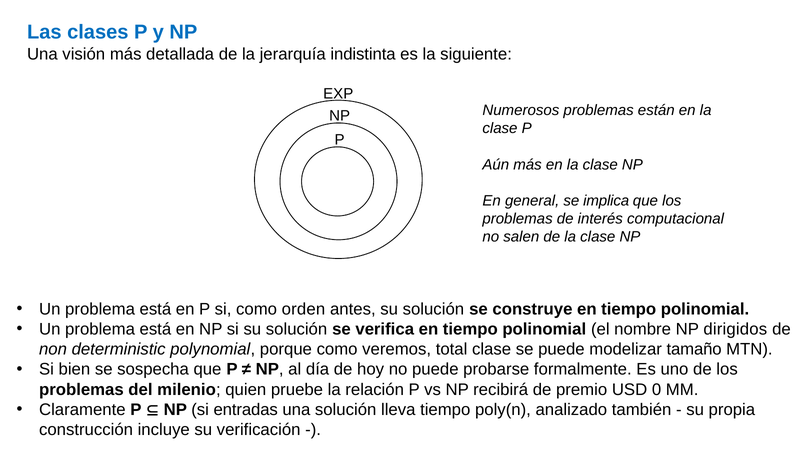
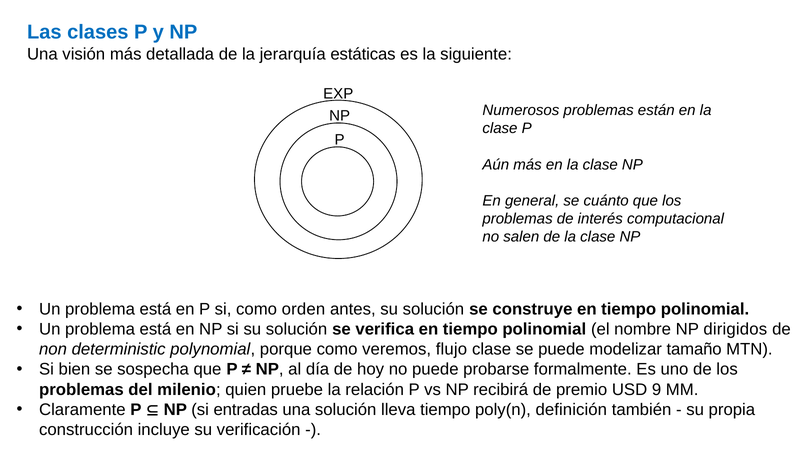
indistinta: indistinta -> estáticas (363, 54)
implica: implica -> cuánto (606, 201)
total: total -> flujo (451, 349)
0: 0 -> 9 (657, 389)
analizado: analizado -> definición (571, 409)
